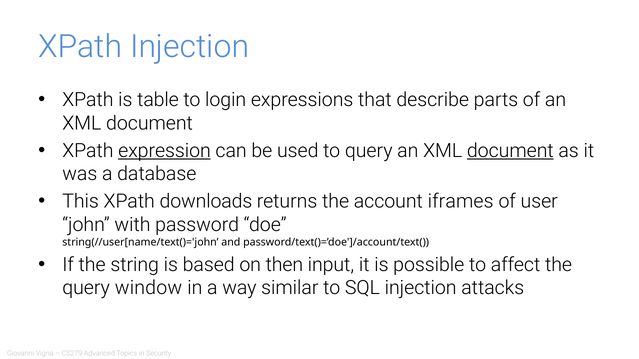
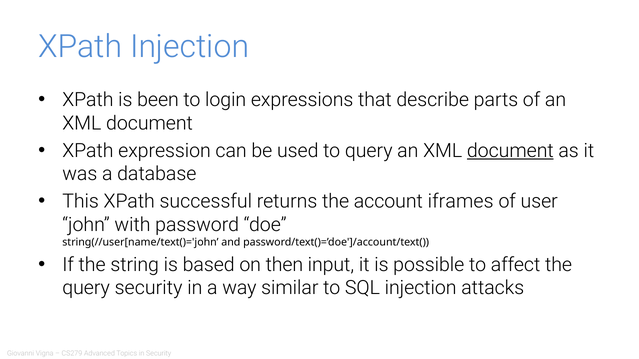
table: table -> been (158, 100)
expression underline: present -> none (164, 151)
downloads: downloads -> successful (206, 202)
query window: window -> security (149, 288)
